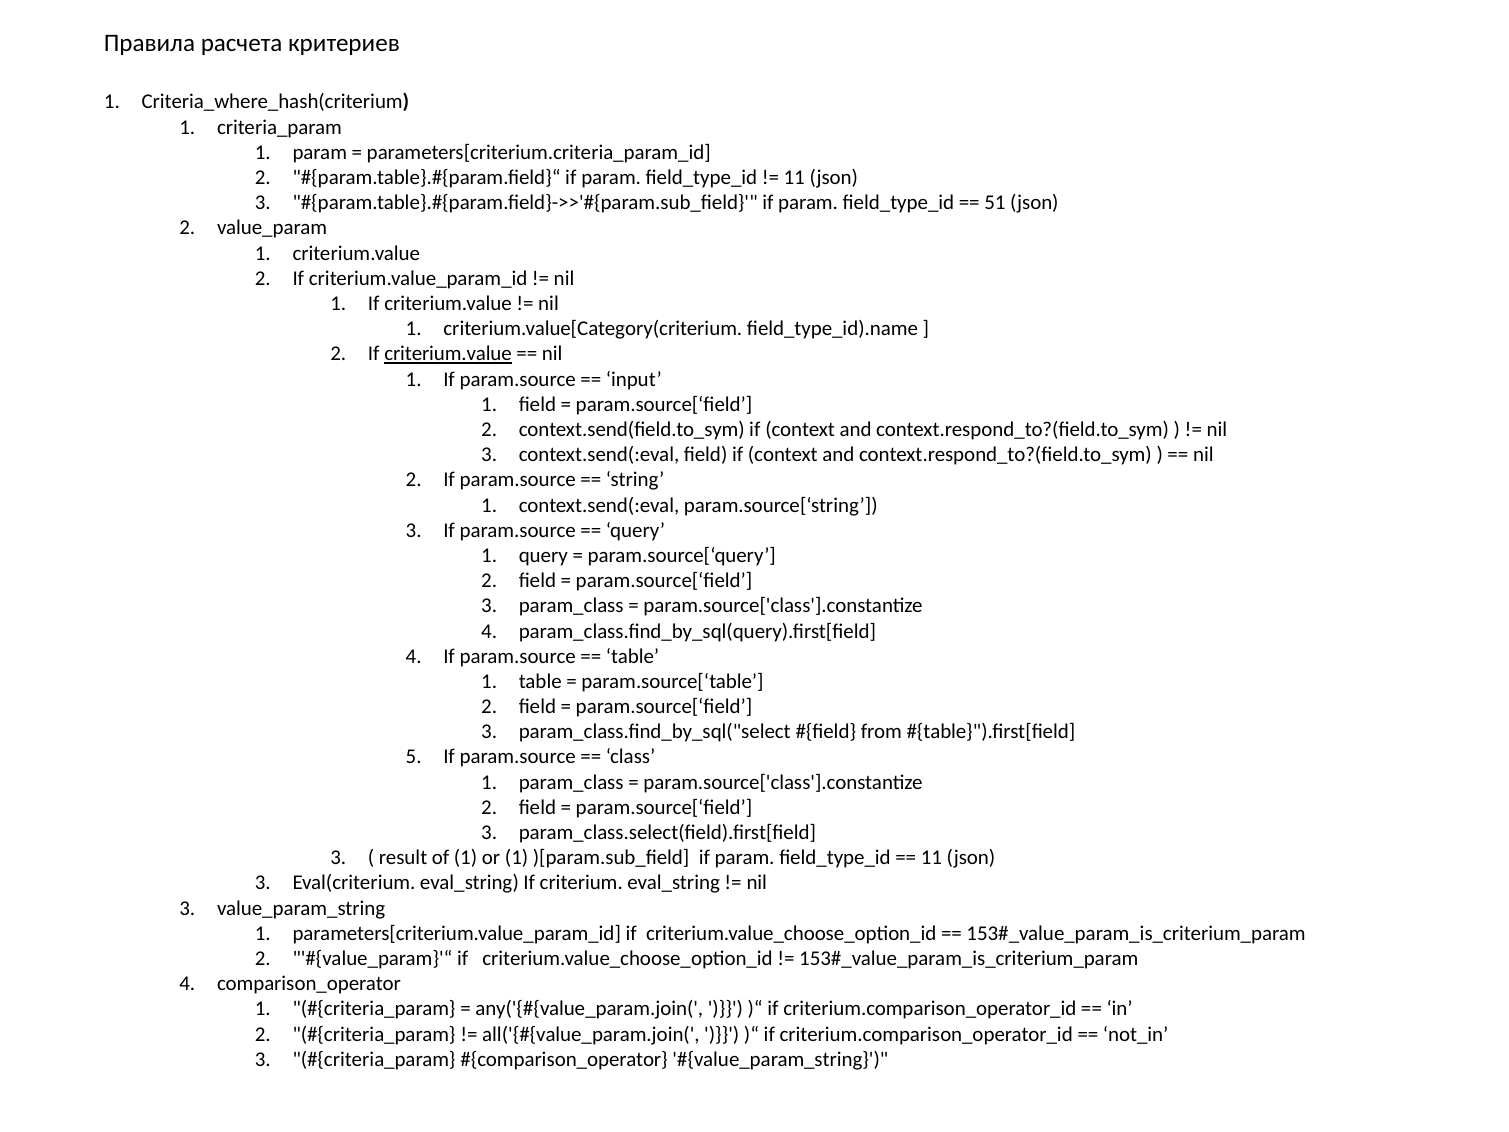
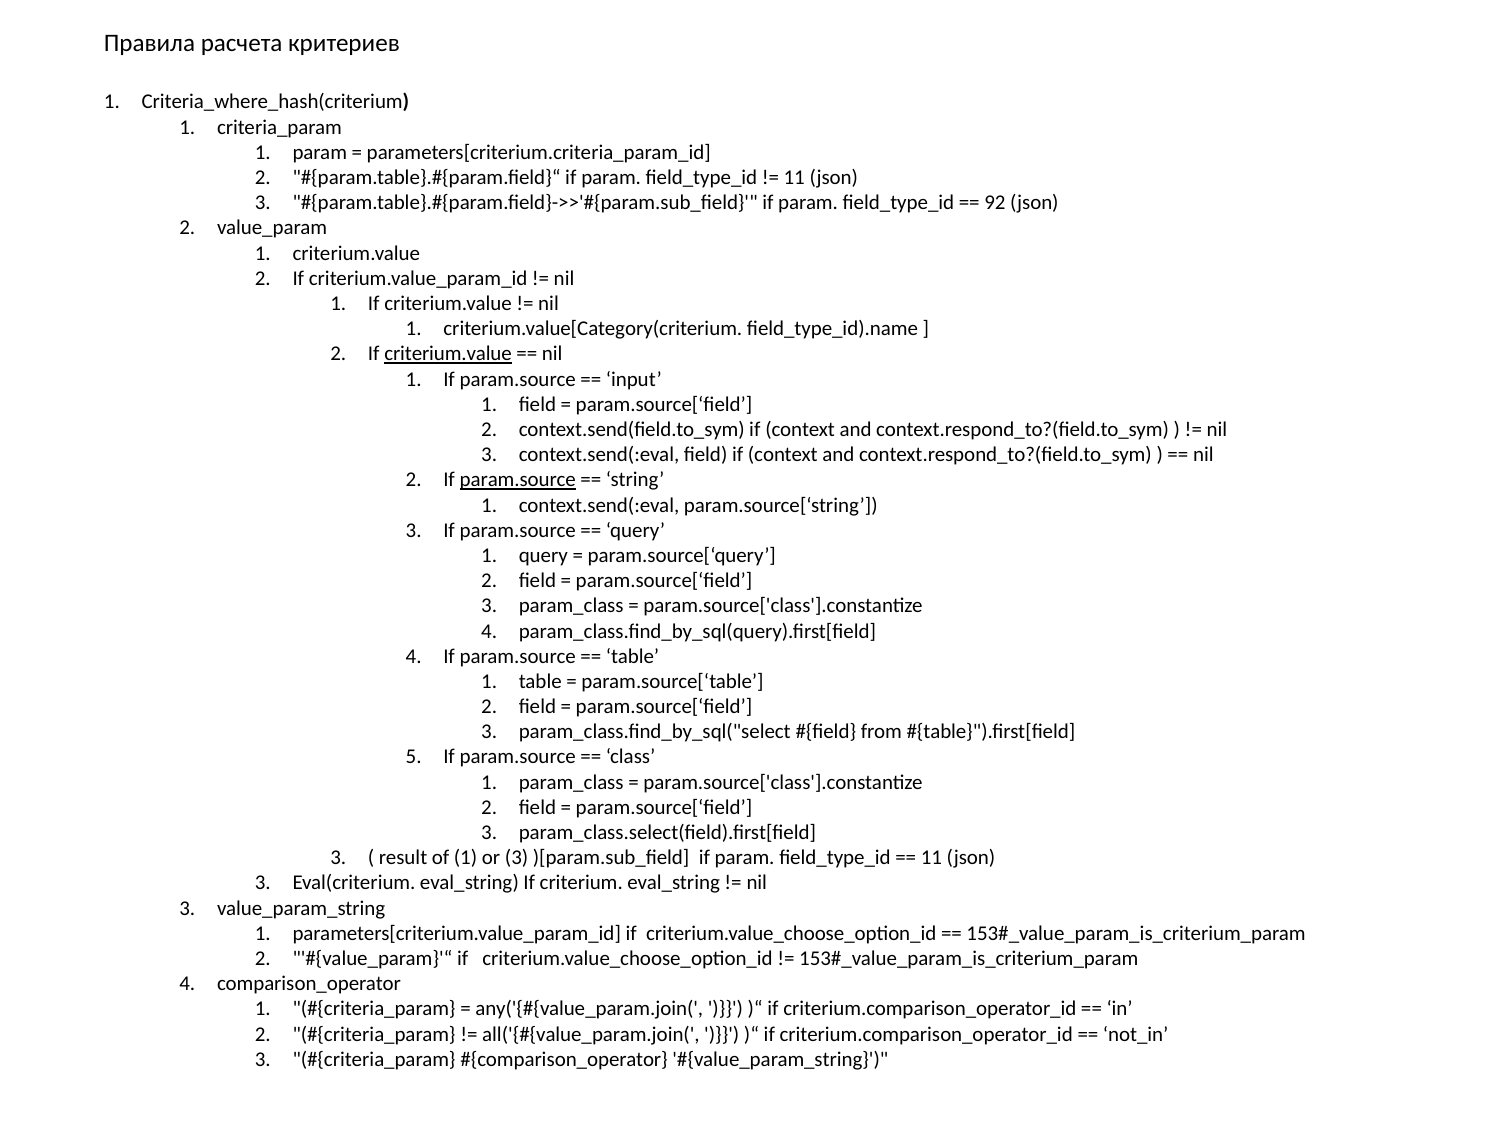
51: 51 -> 92 (995, 203)
param.source underline: none -> present (518, 480)
or 1: 1 -> 3 (517, 858)
